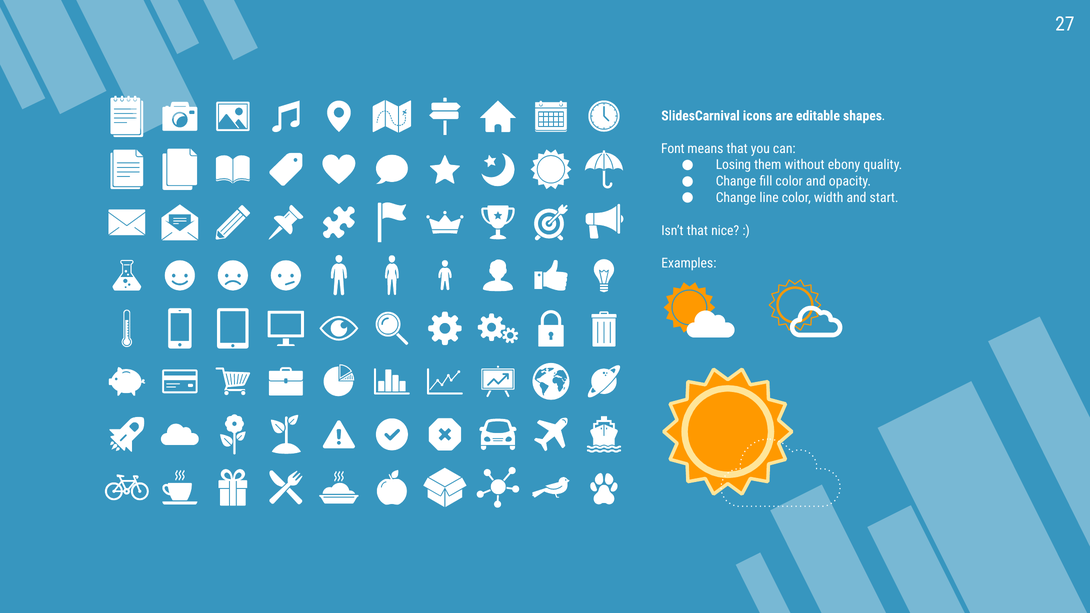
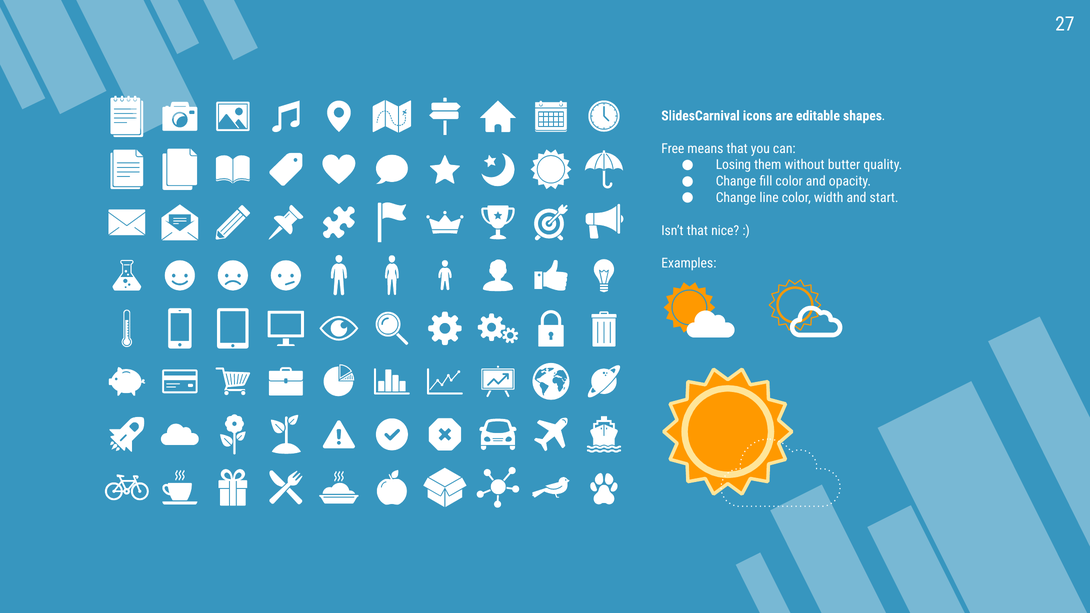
Font: Font -> Free (673, 149)
ebony: ebony -> butter (844, 165)
